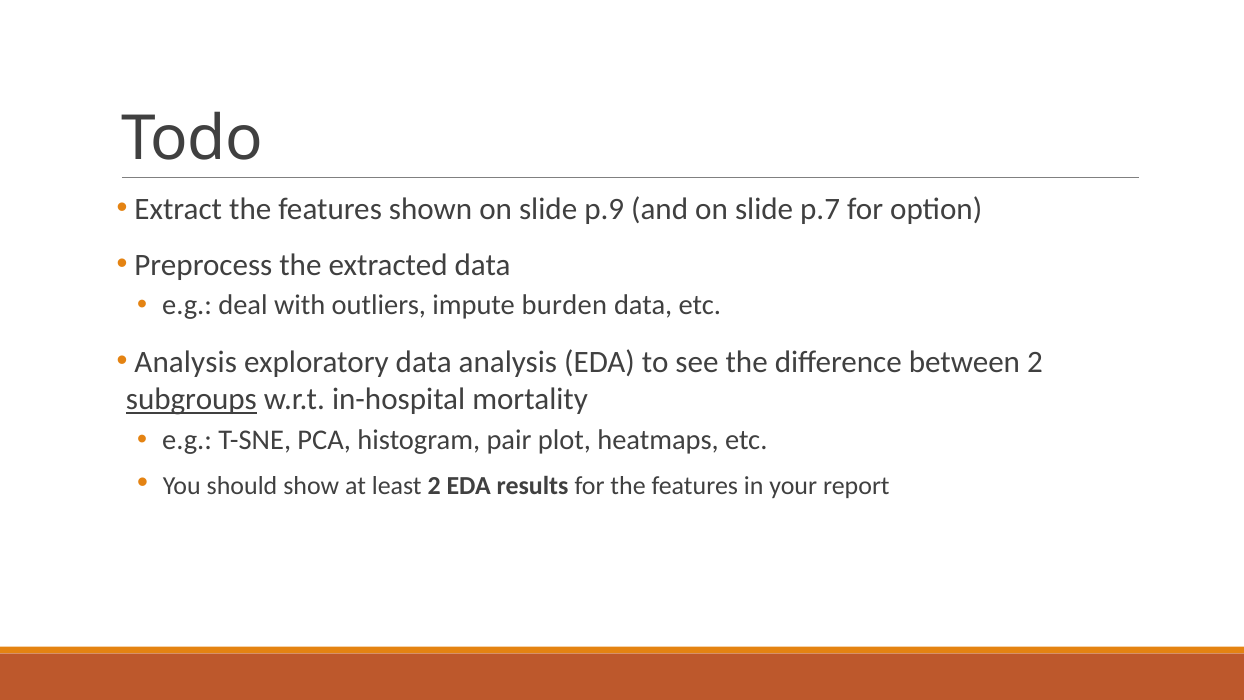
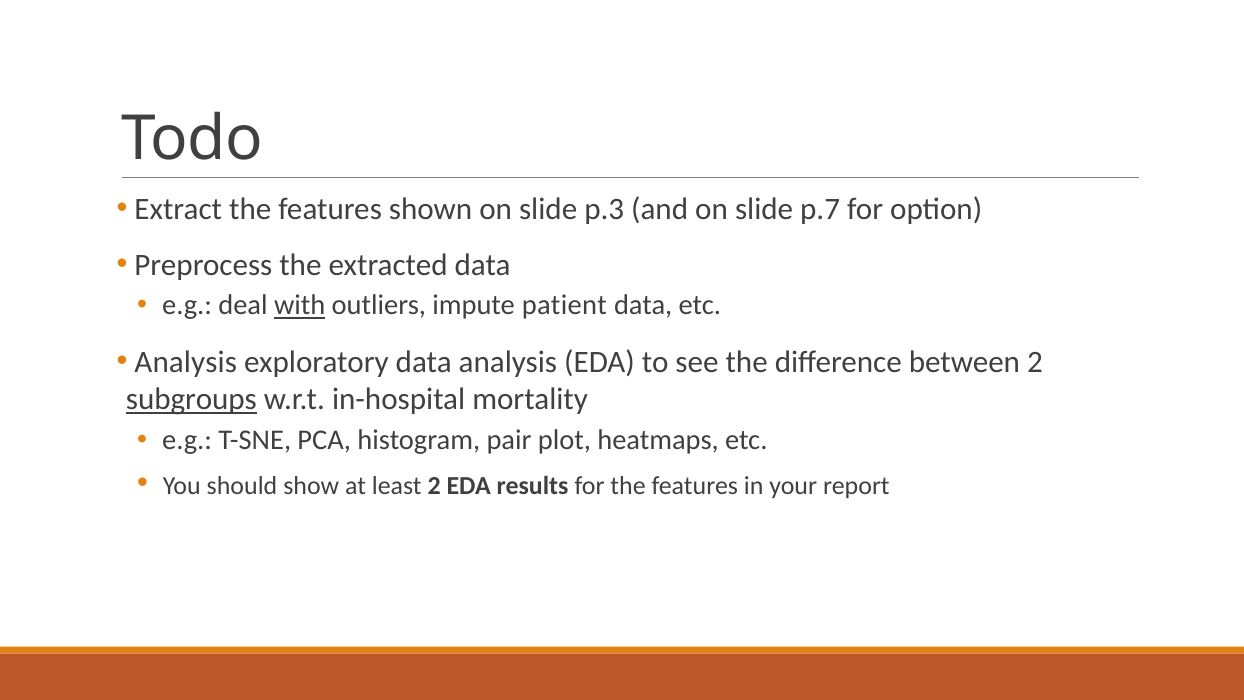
p.9: p.9 -> p.3 (604, 209)
with underline: none -> present (300, 305)
burden: burden -> patient (564, 305)
